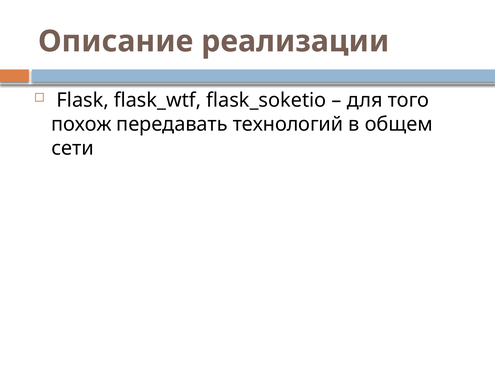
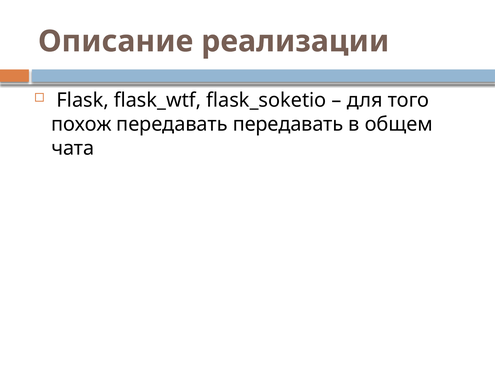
передавать технологий: технологий -> передавать (288, 124)
сети: сети -> чата (73, 148)
